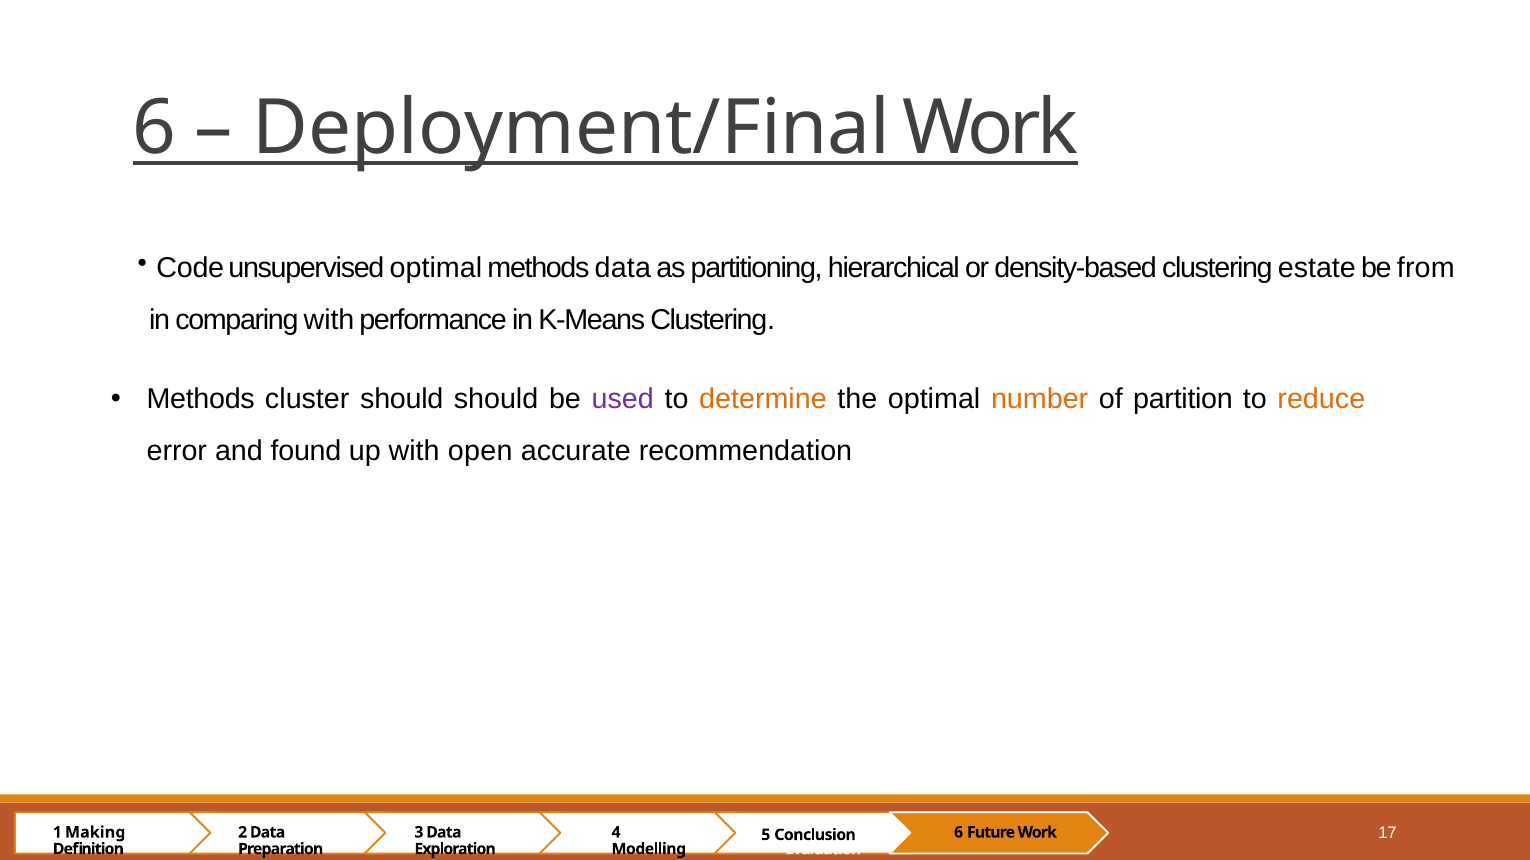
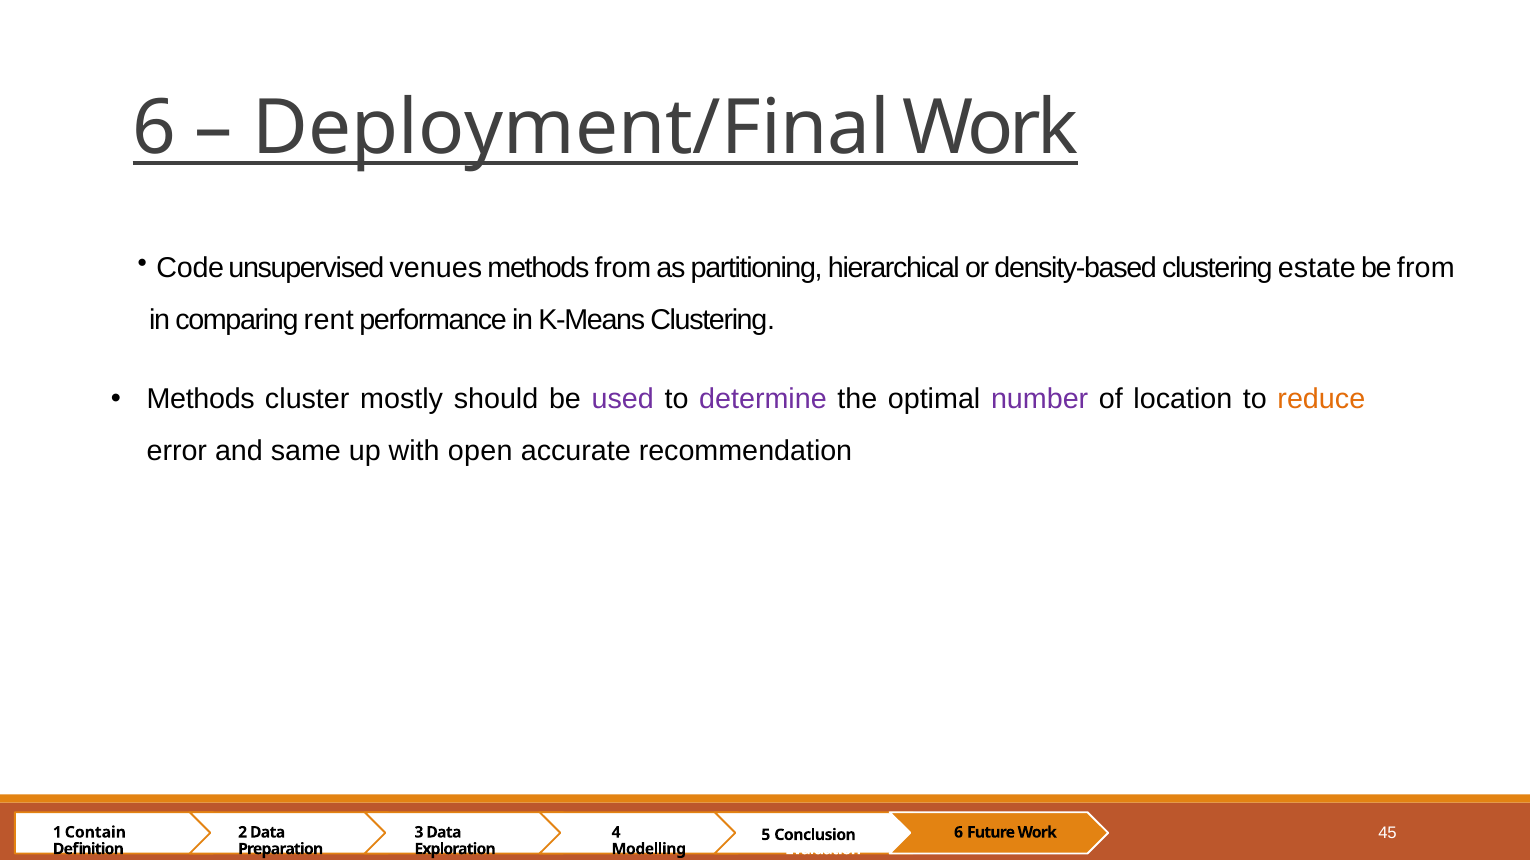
unsupervised optimal: optimal -> venues (436, 268)
methods data: data -> from (623, 268)
comparing with: with -> rent (329, 320)
cluster should: should -> mostly (402, 399)
determine colour: orange -> purple (763, 399)
number colour: orange -> purple (1040, 399)
partition: partition -> location (1183, 399)
found: found -> same (306, 451)
Making: Making -> Contain (95, 833)
17: 17 -> 45 (1387, 834)
